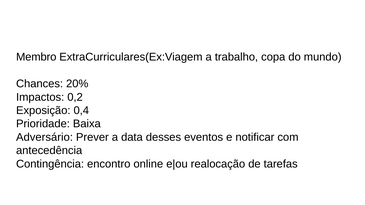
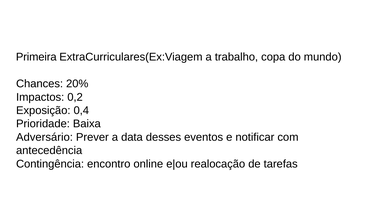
Membro: Membro -> Primeira (36, 57)
